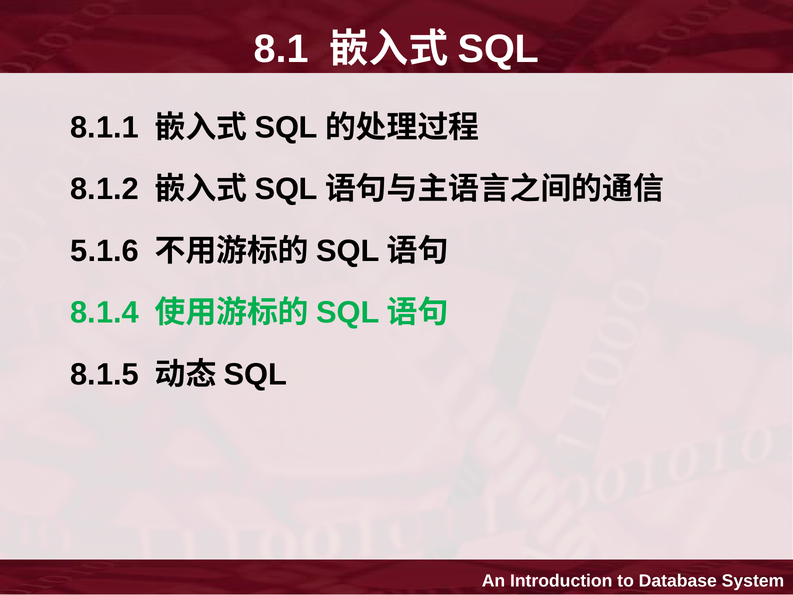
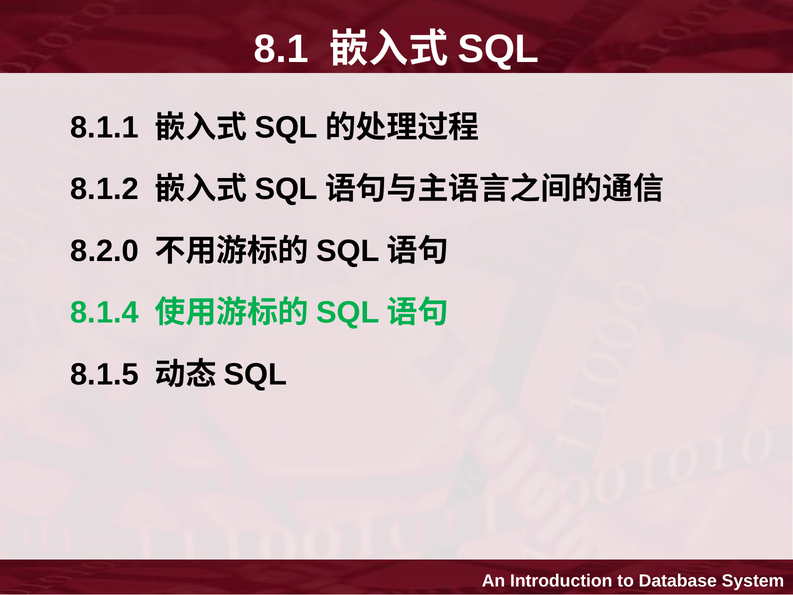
5.1.6: 5.1.6 -> 8.2.0 (105, 251)
